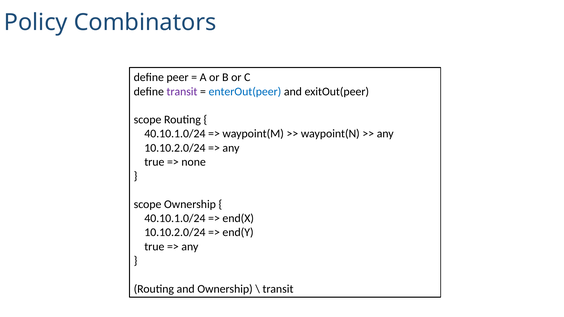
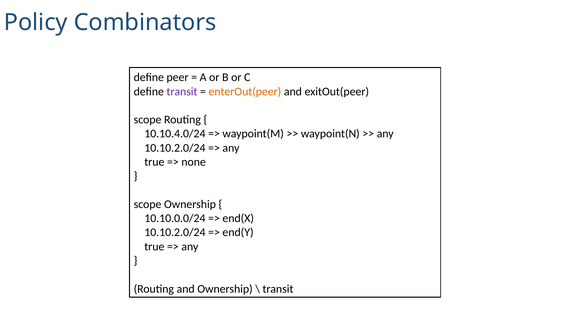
enterOut(peer colour: blue -> orange (245, 92)
40.10.1.0/24: 40.10.1.0/24 -> 10.10.4.0/24 (175, 134)
40.10.1.0/24: 40.10.1.0/24 -> 10.10.0.0/24 (175, 219)
